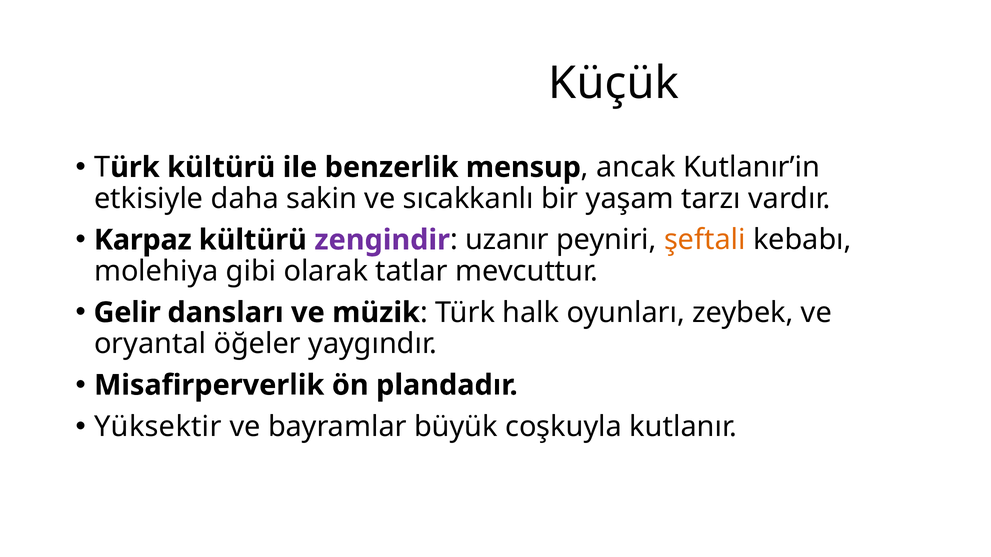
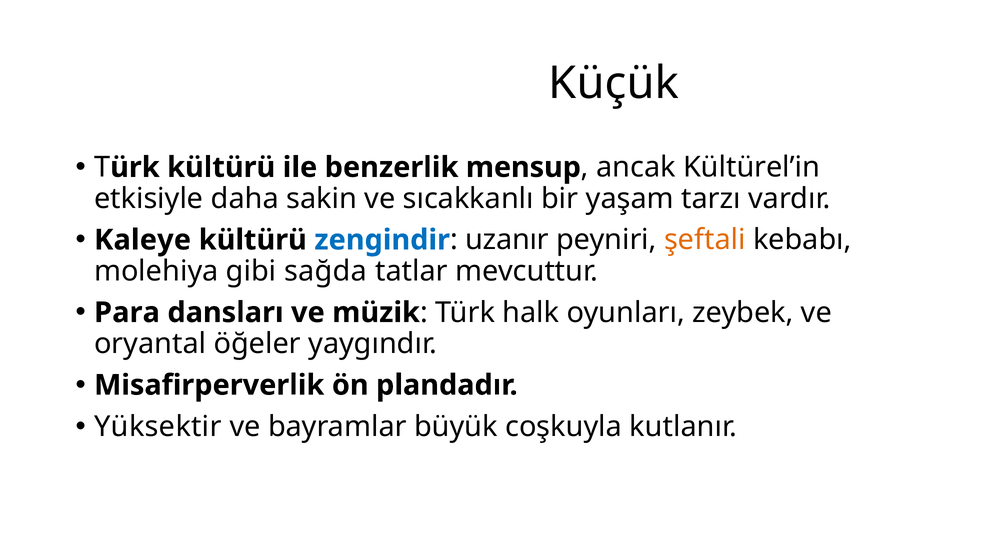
Kutlanır’in: Kutlanır’in -> Kültürel’in (752, 167)
Karpaz: Karpaz -> Kaleye (143, 240)
zengindir colour: purple -> blue (382, 240)
olarak: olarak -> sağda (326, 271)
Gelir: Gelir -> Para (127, 313)
